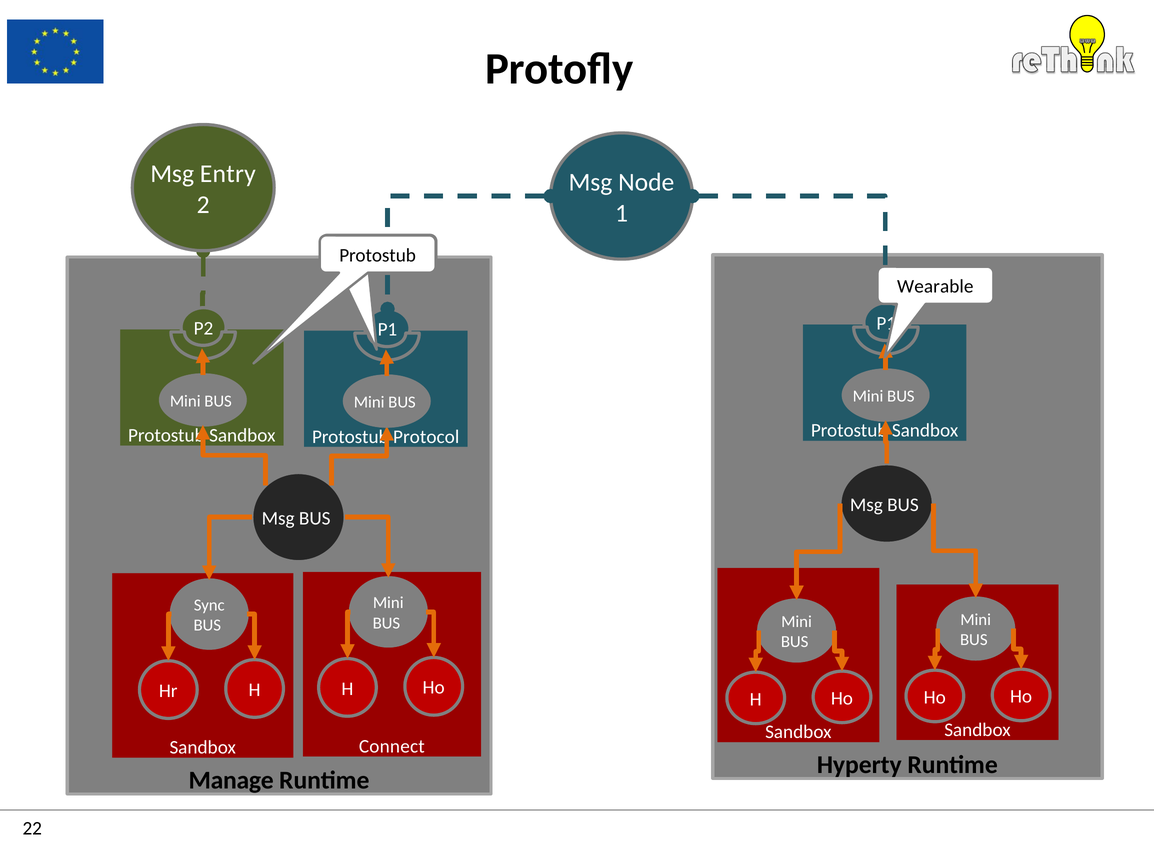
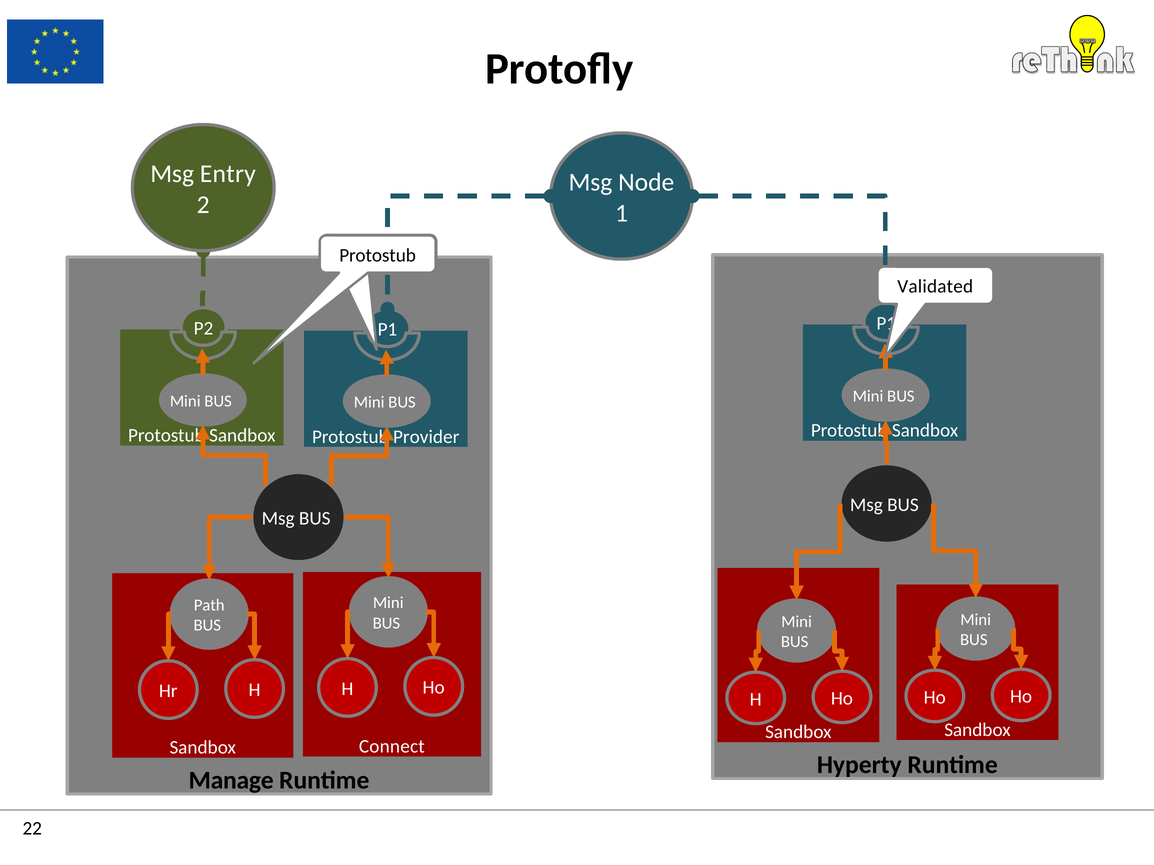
Wearable: Wearable -> Validated (935, 287)
Protocol: Protocol -> Provider (426, 437)
Sync: Sync -> Path (209, 605)
